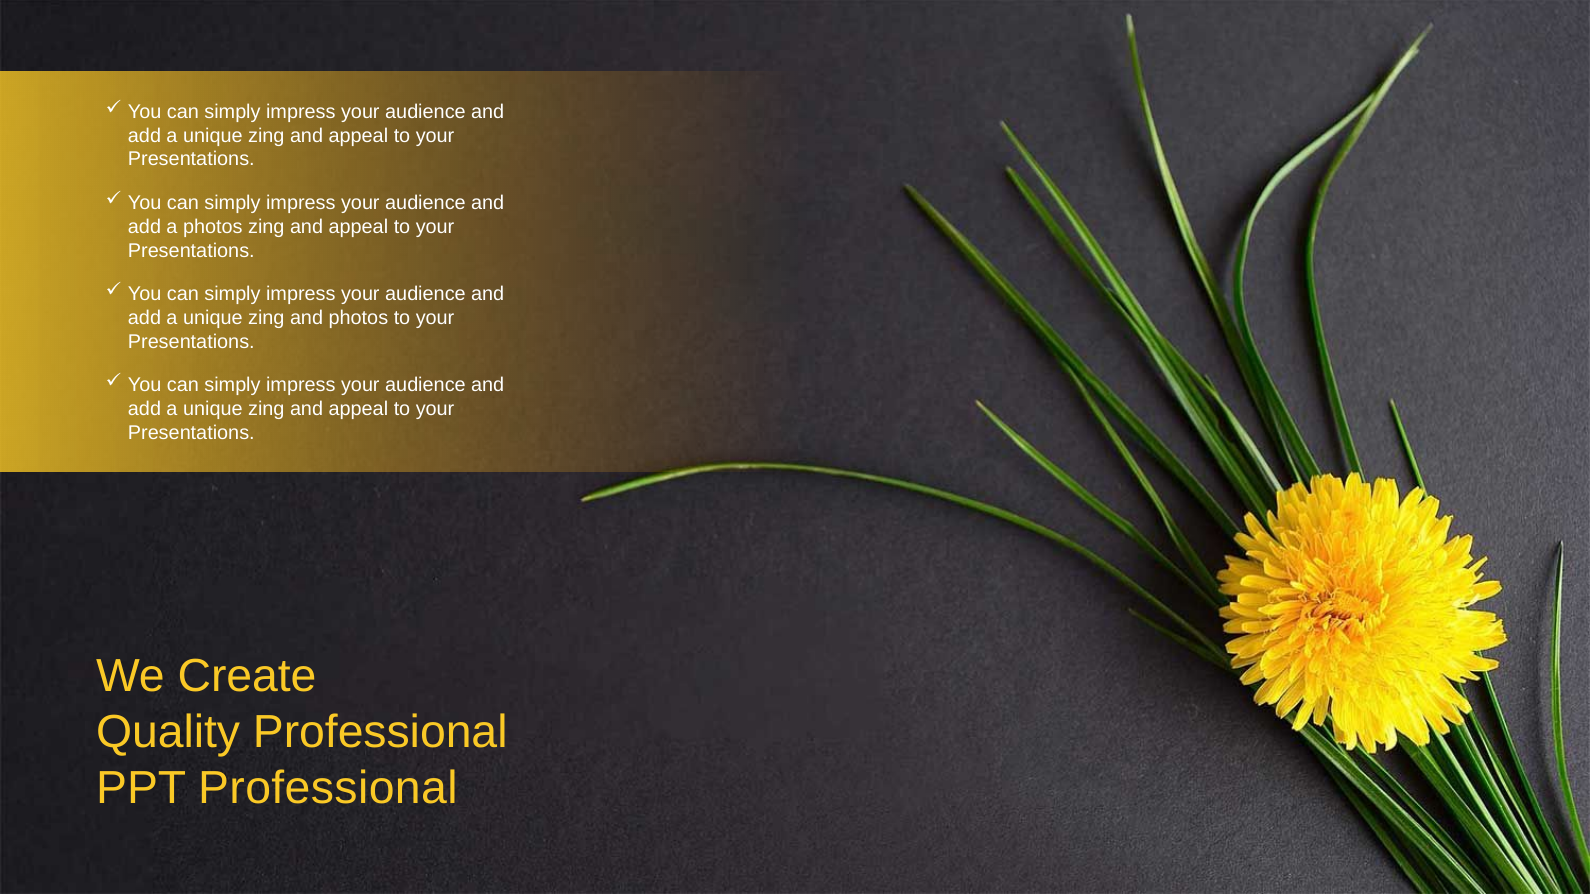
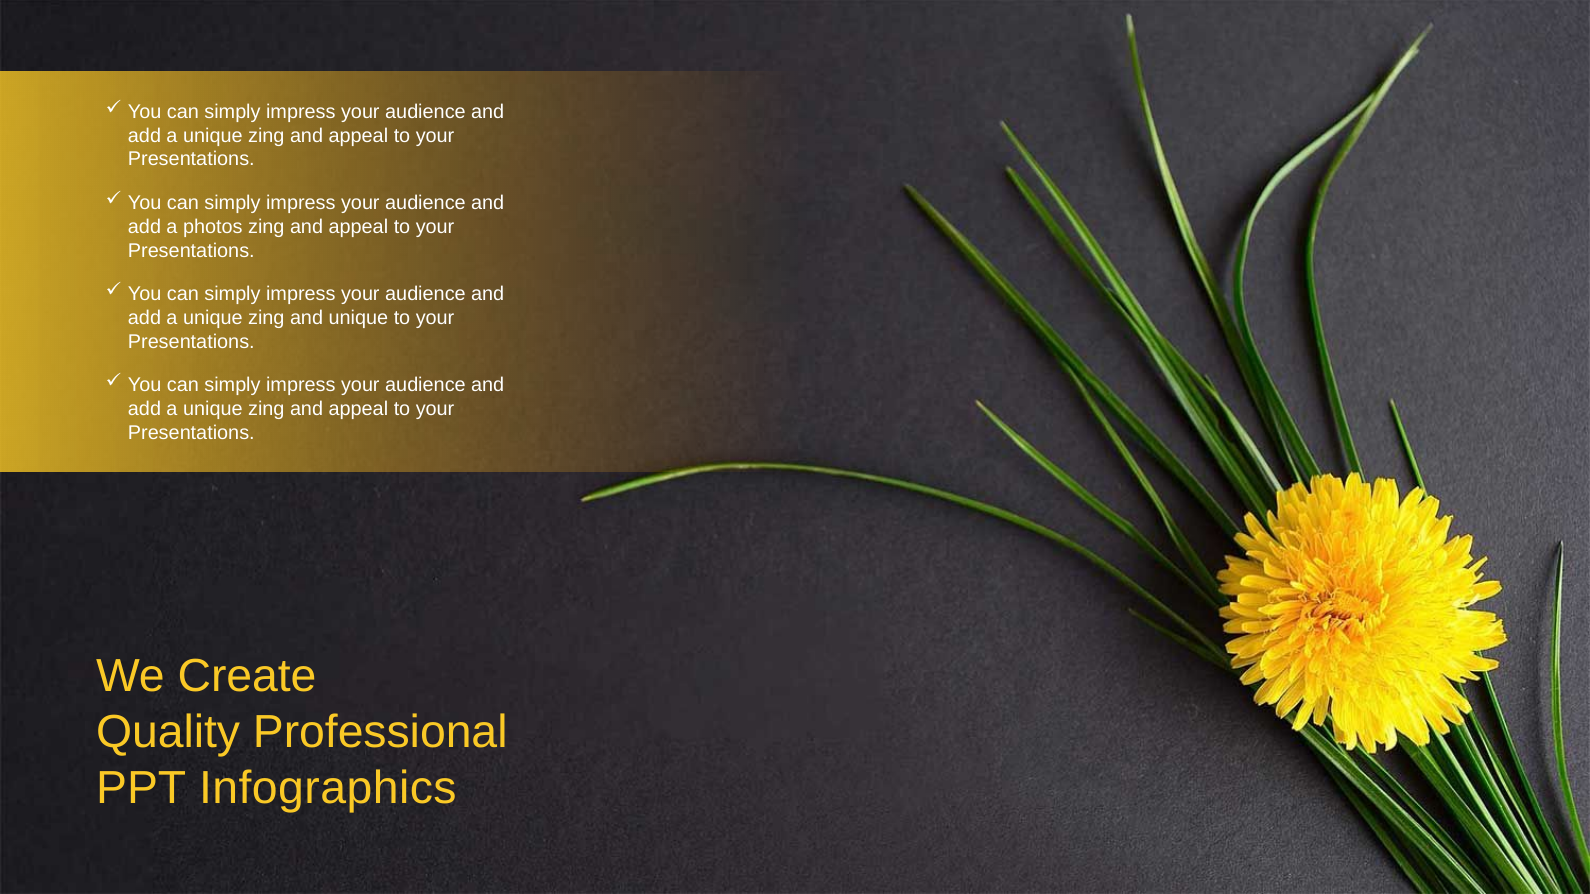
and photos: photos -> unique (358, 318)
PPT Professional: Professional -> Infographics (328, 788)
